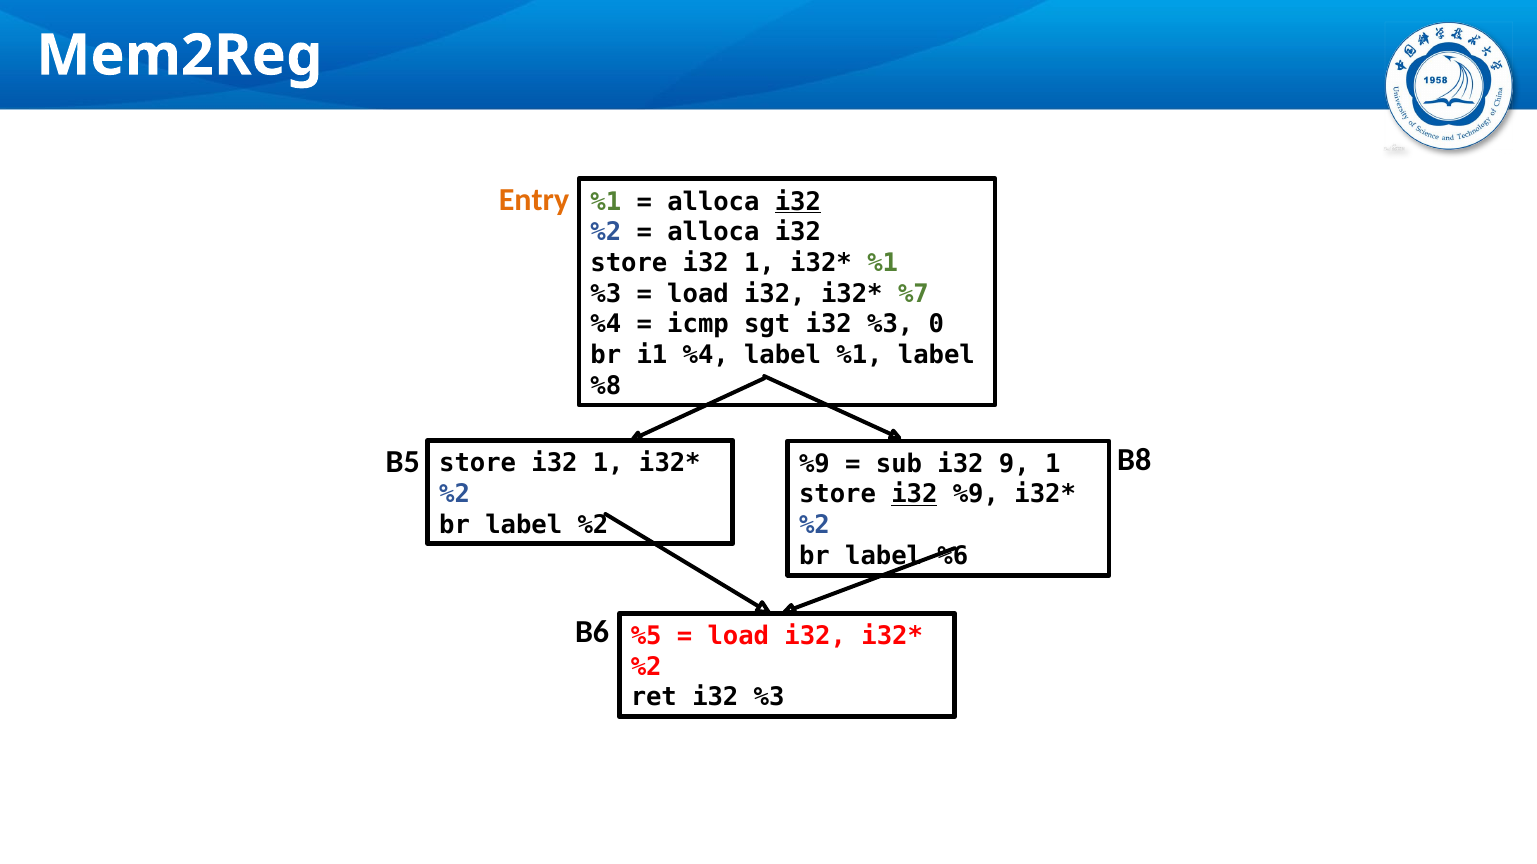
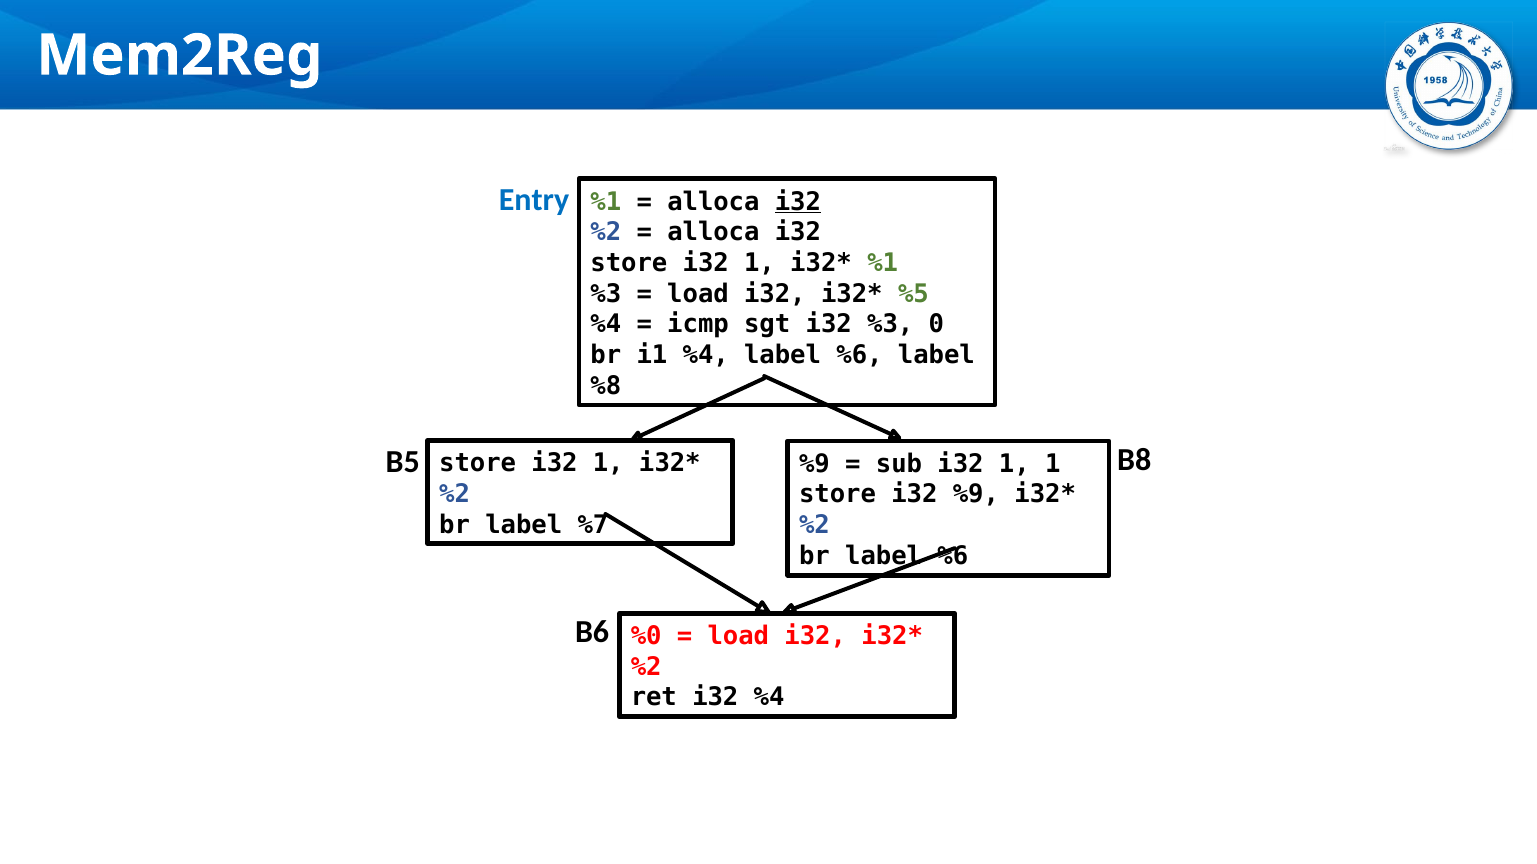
Entry colour: orange -> blue (534, 200)
%7: %7 -> %5 (913, 294)
%4 label %1: %1 -> %6 (860, 355)
sub i32 9: 9 -> 1 (1014, 464)
i32 underline: present -> none (914, 495)
label %2: %2 -> %7 (593, 525)
%5: %5 -> %0 (646, 637)
ret i32 %3: %3 -> %4 (769, 698)
